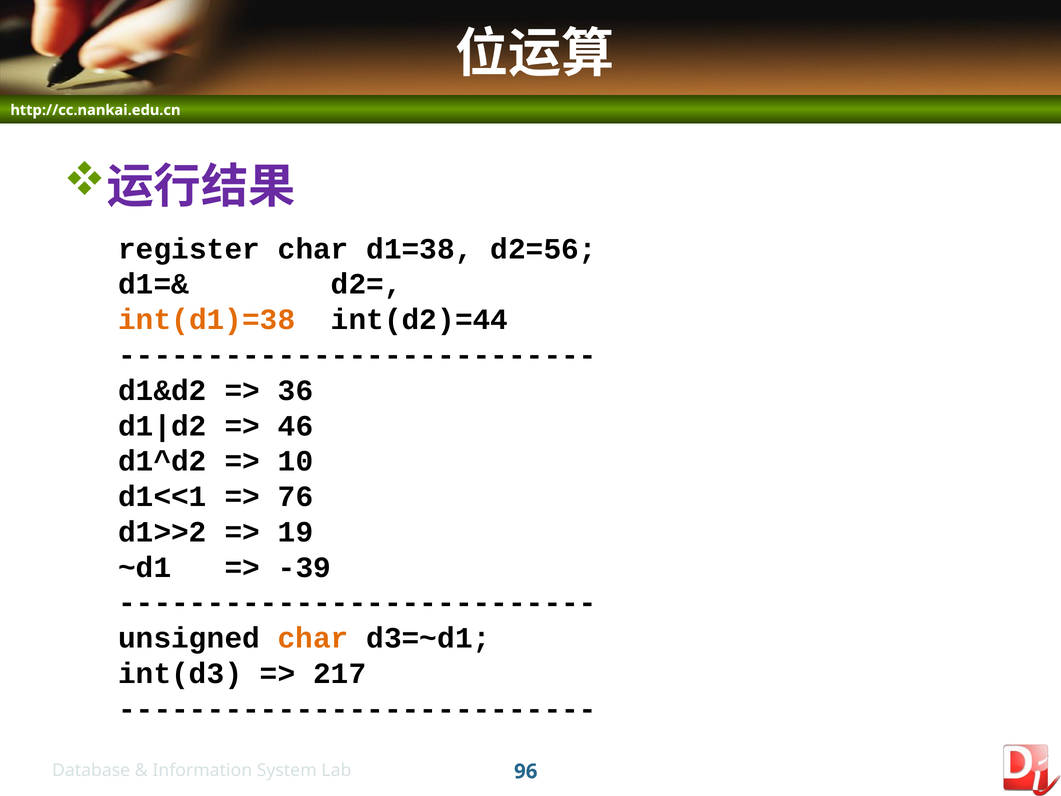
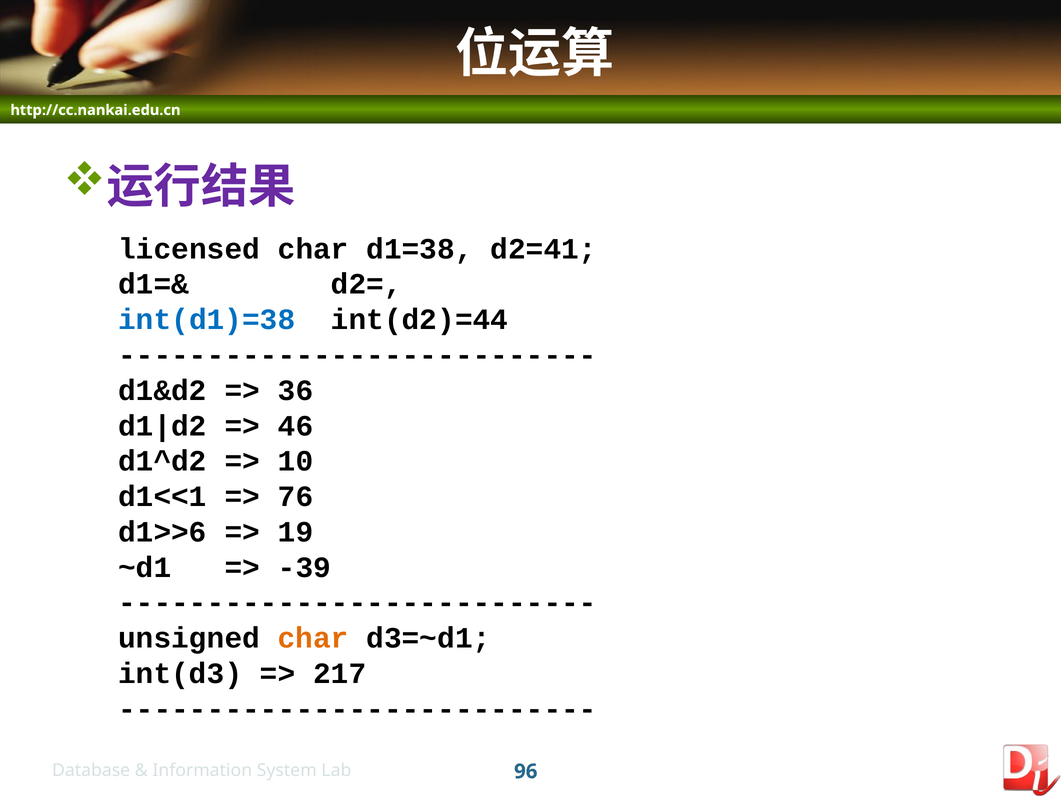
register: register -> licensed (189, 249)
d2=56: d2=56 -> d2=41 (544, 249)
int(d1)=38 colour: orange -> blue (207, 320)
d1>>2: d1>>2 -> d1>>6 (162, 532)
